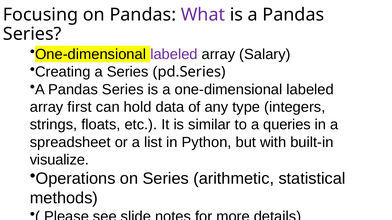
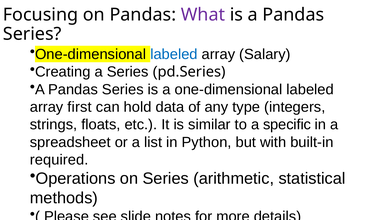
labeled colour: purple -> blue (174, 54)
queries: queries -> specific (287, 125)
visualize: visualize -> required (59, 160)
